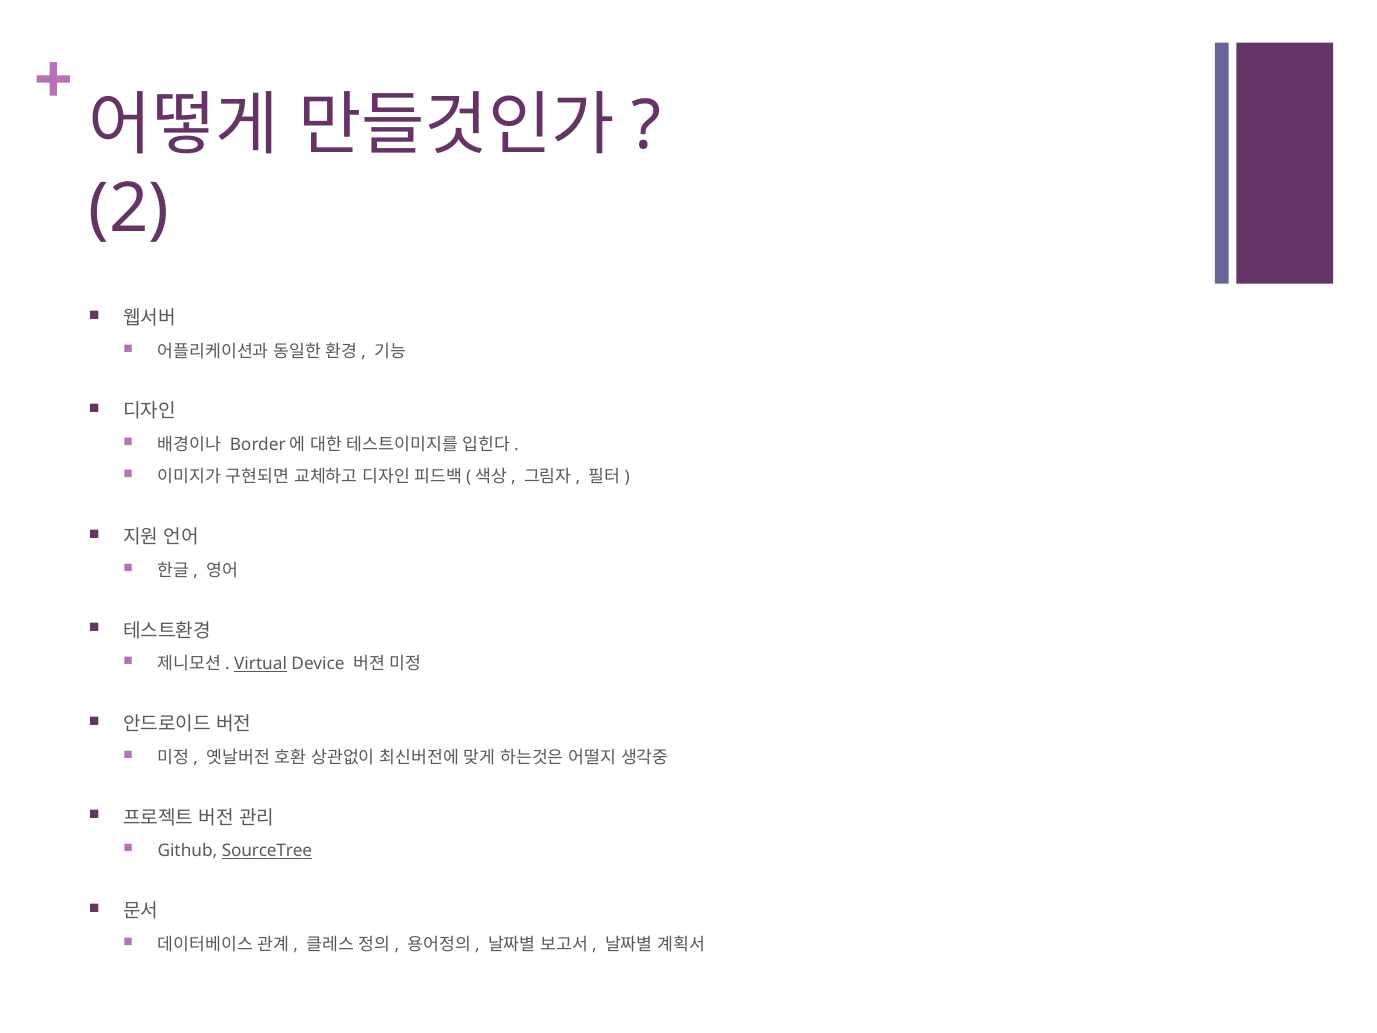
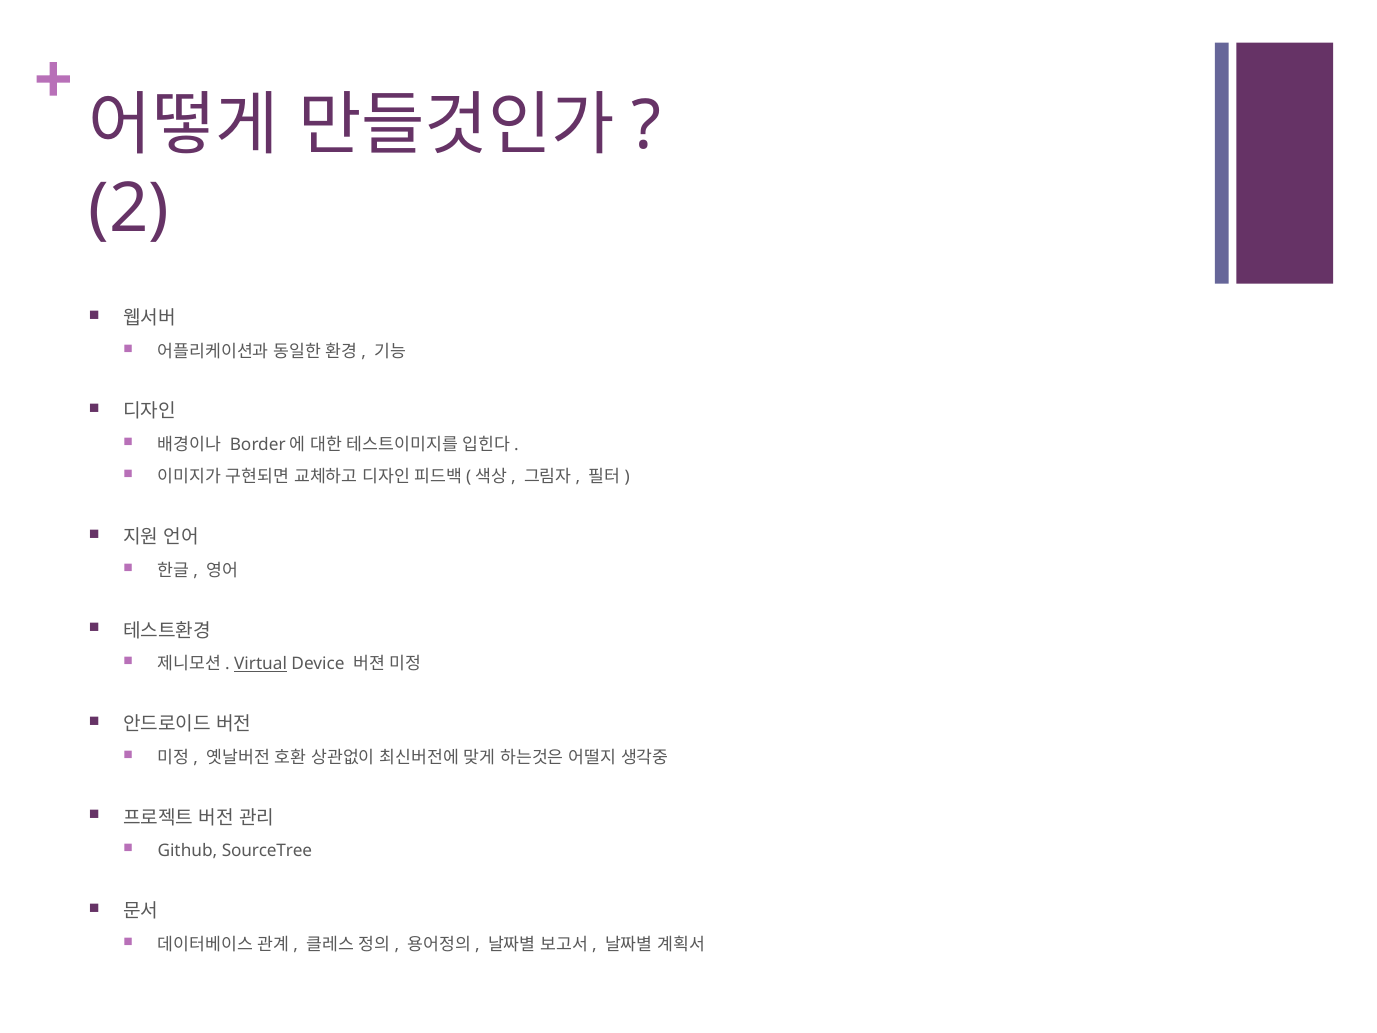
SourceTree underline: present -> none (267, 851)
